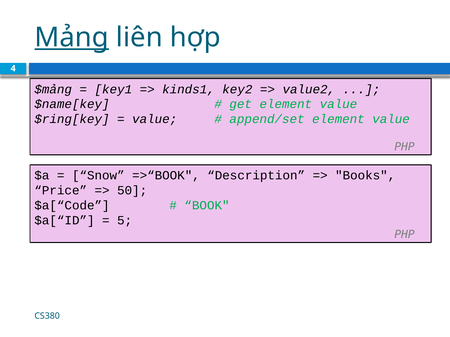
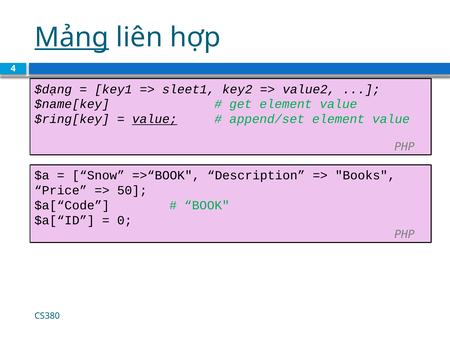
$mảng: $mảng -> $dạng (53, 89)
kinds1: kinds1 -> sleet1 (188, 89)
value underline: none -> present (155, 119)
5: 5 -> 0 (125, 221)
